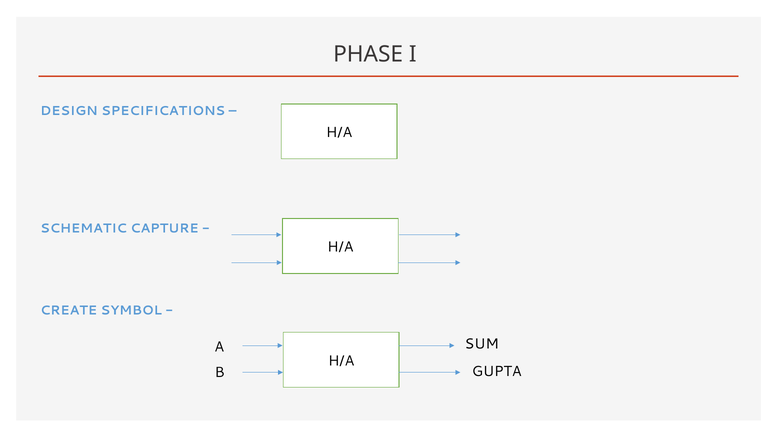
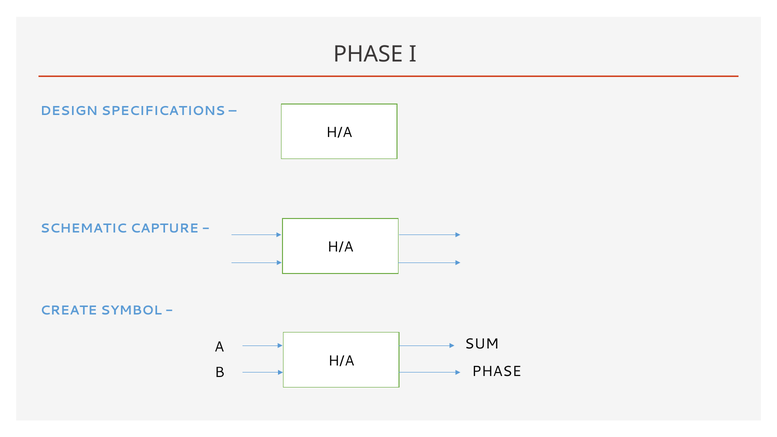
GUPTA: GUPTA -> PHASE (497, 372)
